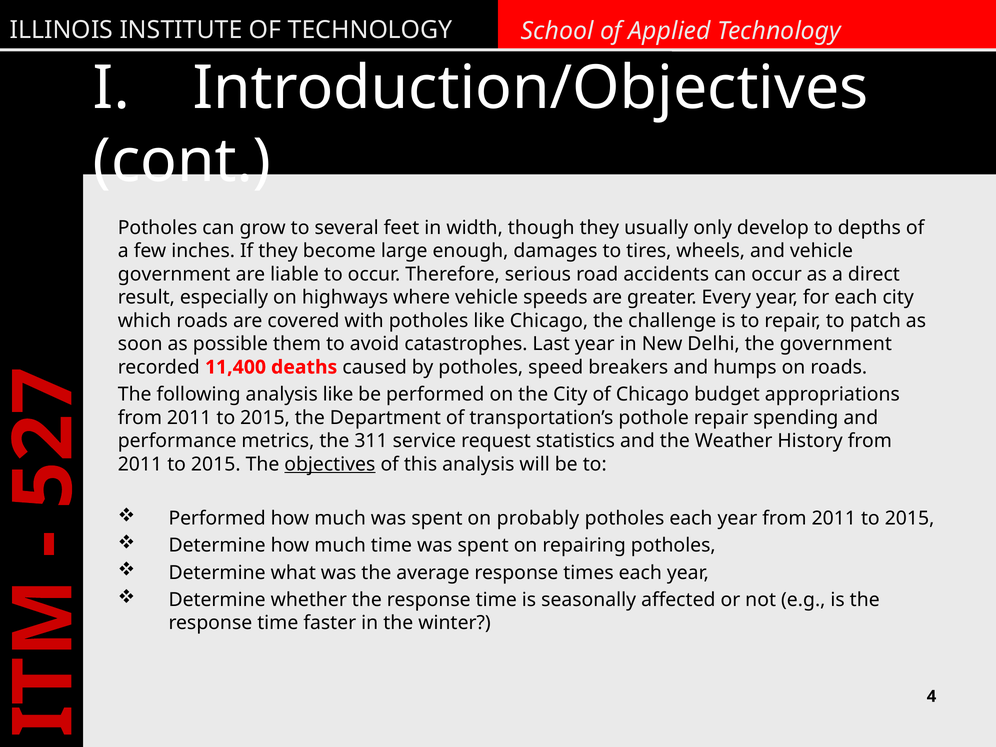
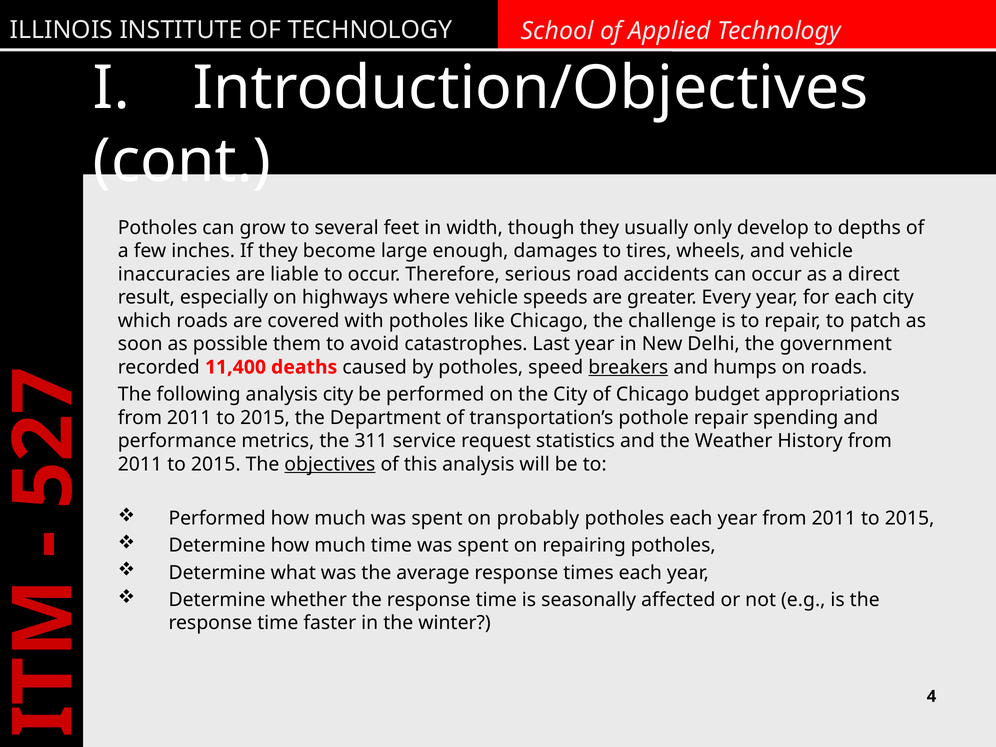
government: government -> inaccuracies (174, 274)
breakers underline: none -> present (628, 367)
analysis like: like -> city (338, 394)
